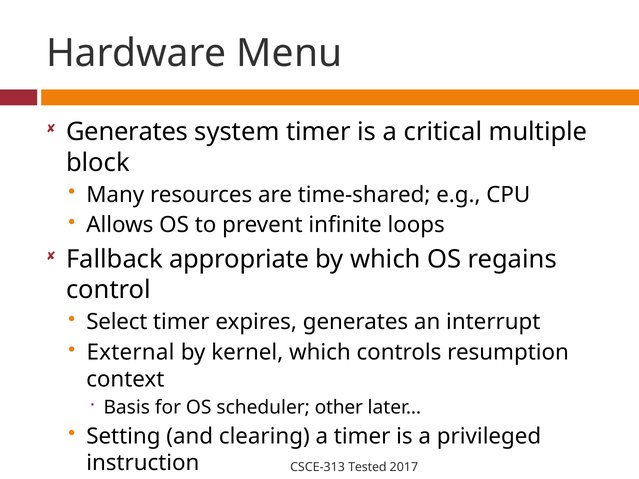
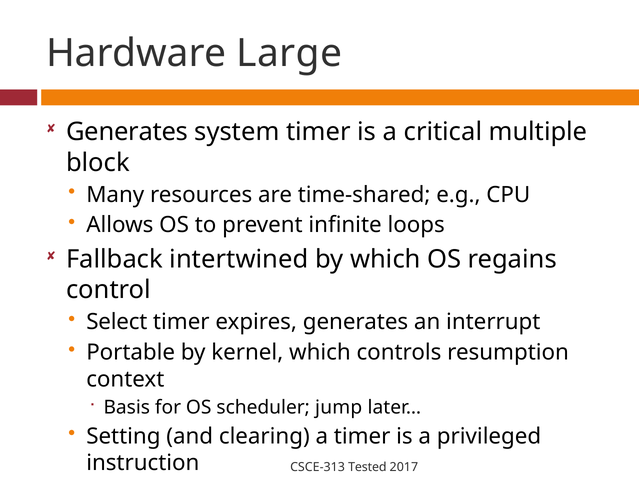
Menu: Menu -> Large (289, 53)
appropriate: appropriate -> intertwined (239, 260)
External: External -> Portable (131, 353)
other: other -> jump (339, 408)
